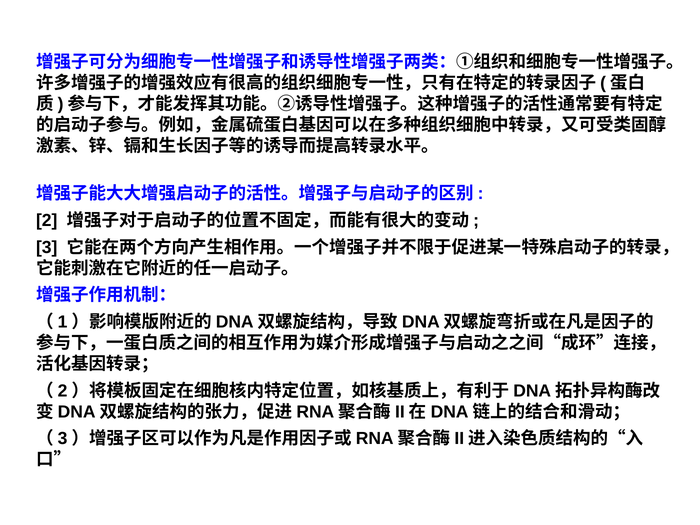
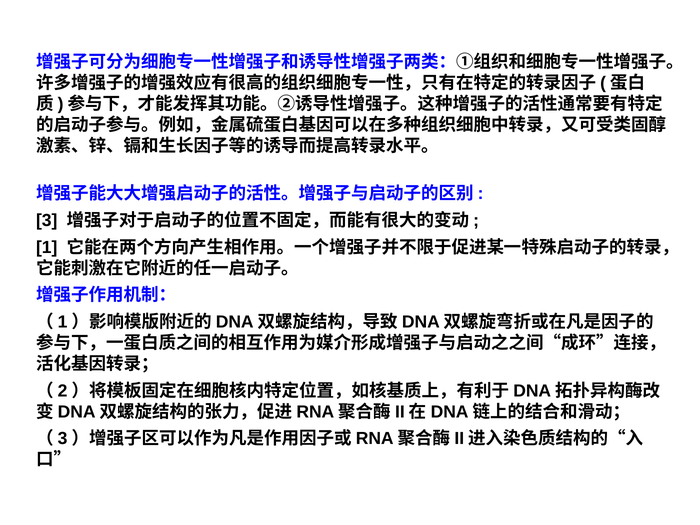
2: 2 -> 3 (47, 220)
3: 3 -> 1 (47, 247)
